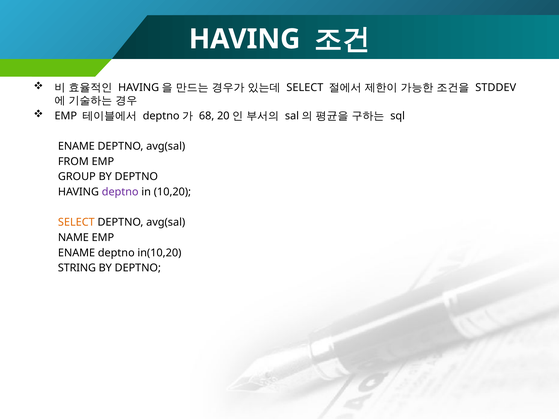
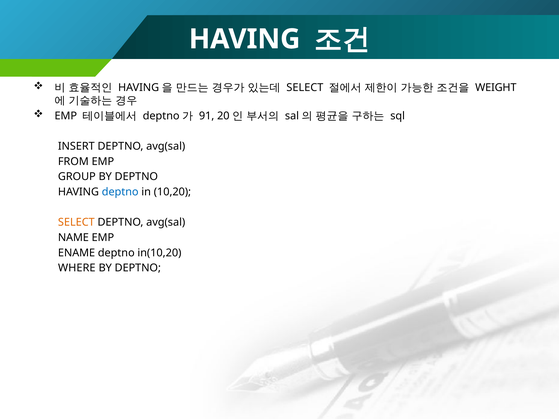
STDDEV: STDDEV -> WEIGHT (496, 88)
68: 68 -> 91 (207, 116)
ENAME: ENAME -> INSERT (76, 146)
deptno colour: purple -> blue (120, 192)
STRING: STRING -> WHERE (77, 268)
